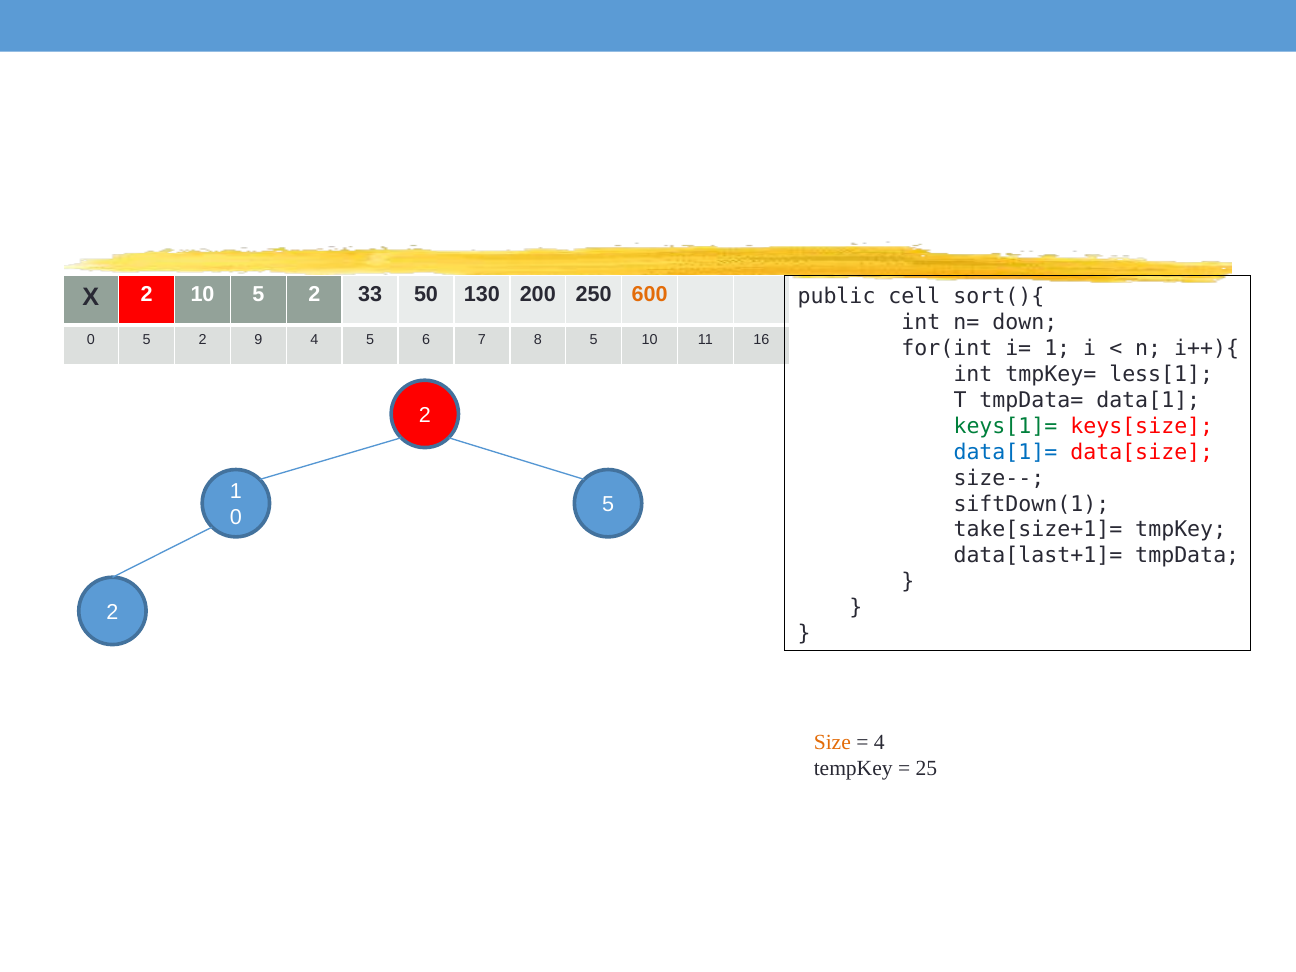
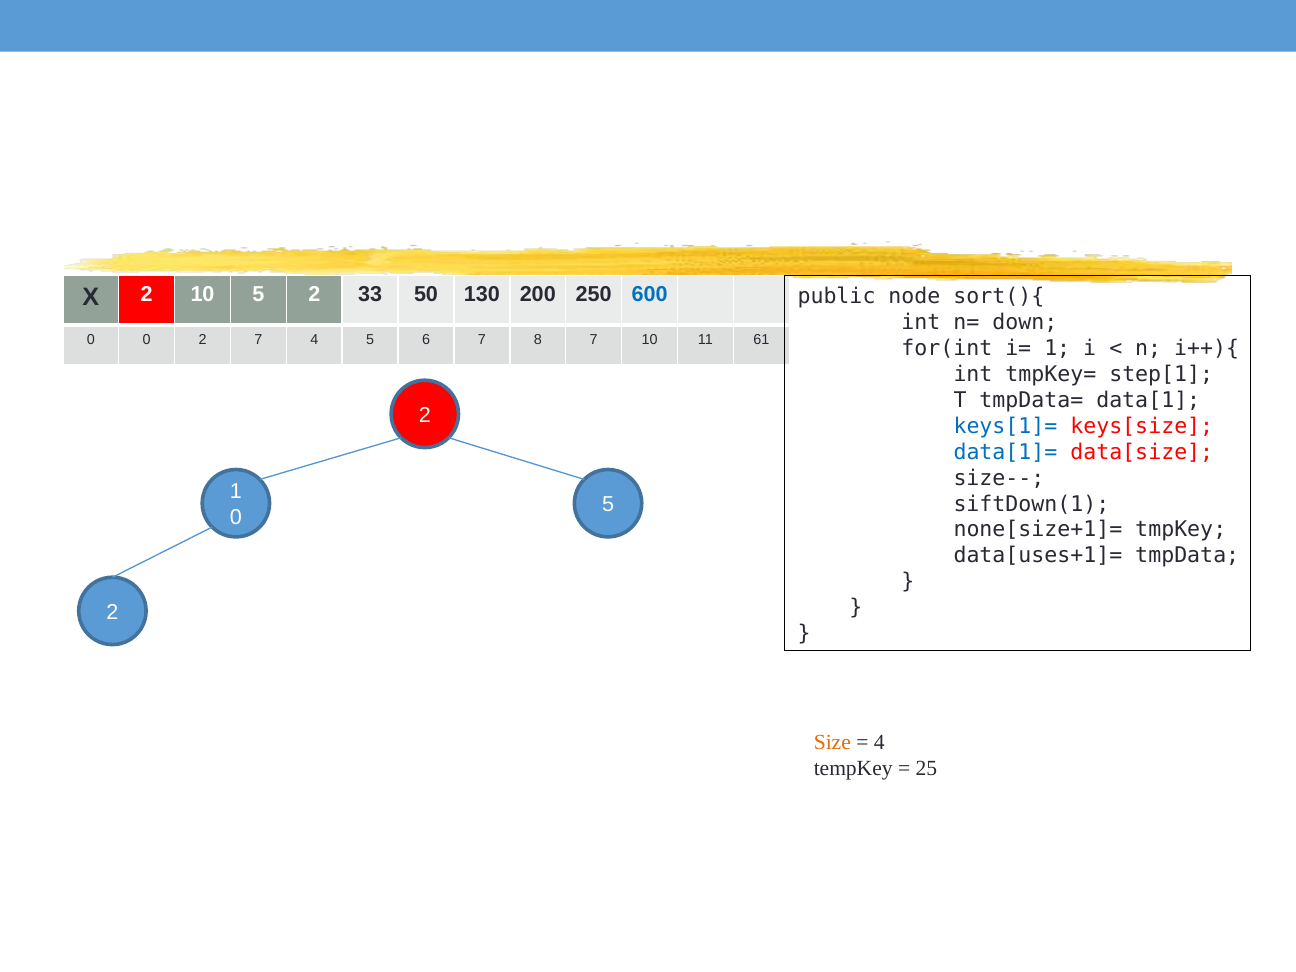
600 colour: orange -> blue (650, 295)
cell: cell -> node (914, 297)
5: 5 -> 0 (147, 340)
2 9: 9 -> 7 (258, 340)
8 5: 5 -> 7 (594, 340)
16: 16 -> 61 (761, 340)
less[1: less[1 -> step[1 (1161, 374)
keys[1]= colour: green -> blue (1005, 426)
take[size+1]=: take[size+1]= -> none[size+1]= (1038, 530)
data[last+1]=: data[last+1]= -> data[uses+1]= (1038, 556)
